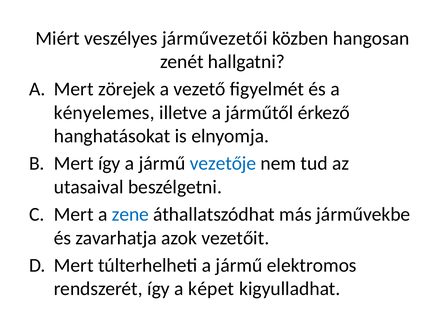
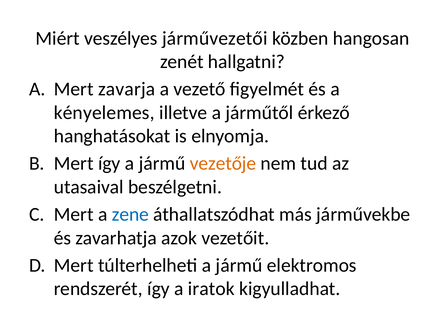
zörejek: zörejek -> zavarja (127, 89)
vezetője colour: blue -> orange (223, 164)
képet: képet -> iratok (211, 289)
